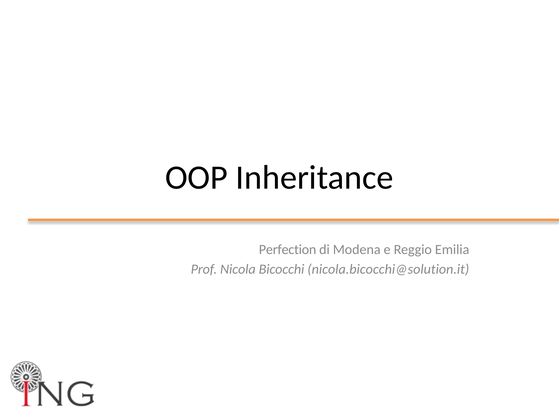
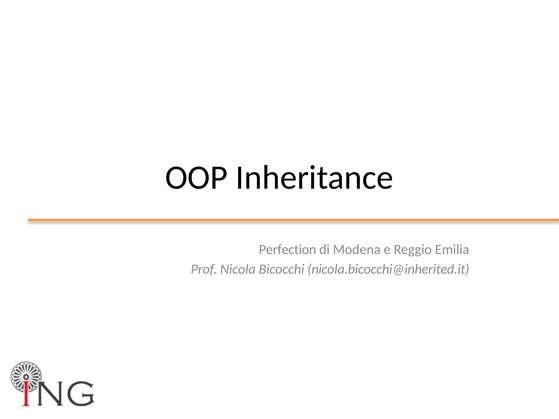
nicola.bicocchi@solution.it: nicola.bicocchi@solution.it -> nicola.bicocchi@inherited.it (388, 269)
